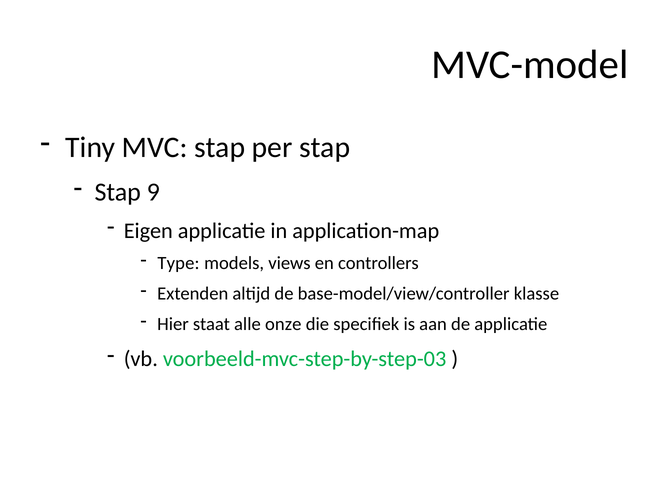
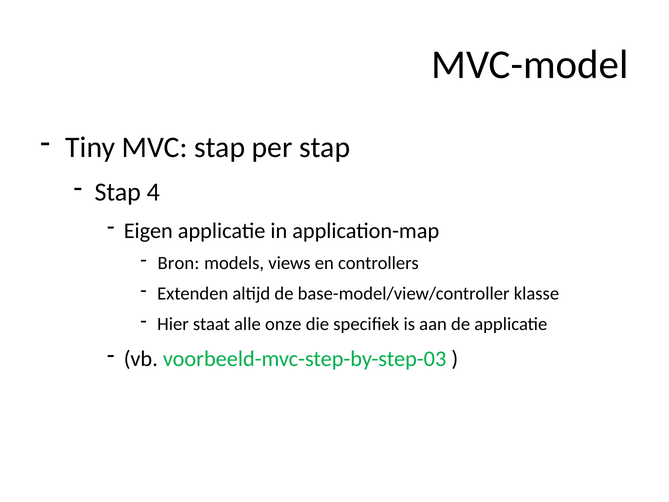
9: 9 -> 4 (153, 192)
Type: Type -> Bron (178, 263)
